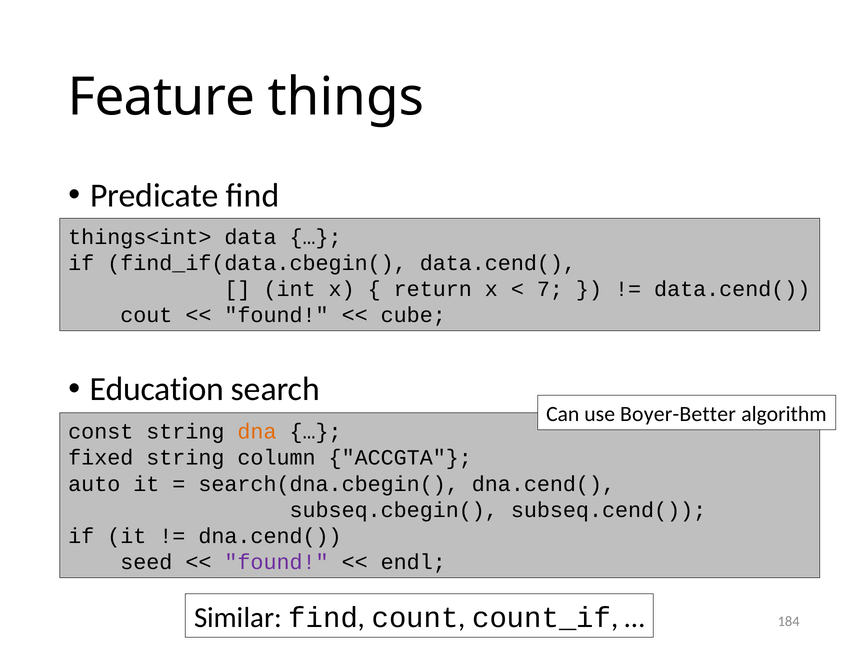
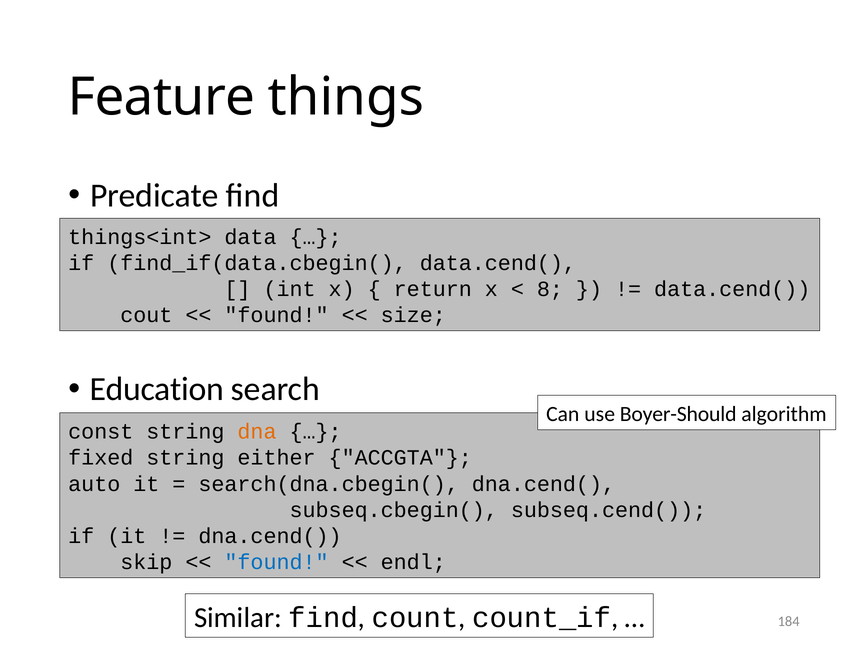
7: 7 -> 8 (550, 289)
cube: cube -> size (413, 315)
Boyer-Better: Boyer-Better -> Boyer-Should (678, 414)
column: column -> either (277, 458)
seed: seed -> skip (146, 562)
found colour: purple -> blue (277, 562)
